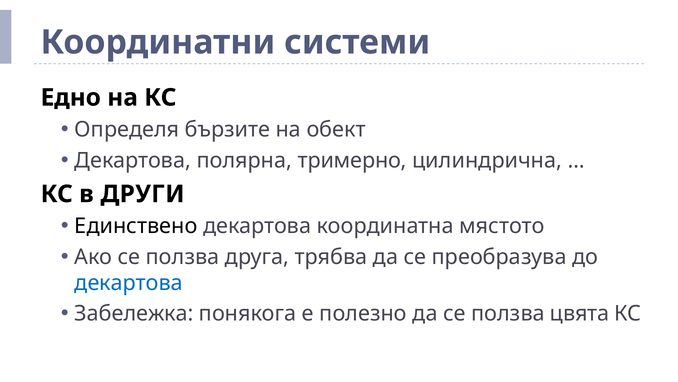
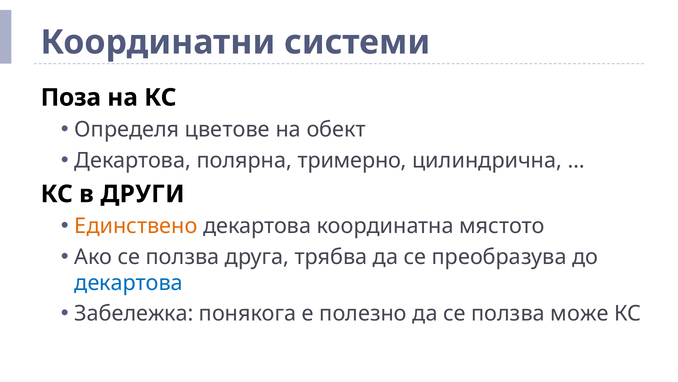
Едно: Едно -> Поза (71, 97)
бързите: бързите -> цветове (227, 130)
Единствено colour: black -> orange (136, 226)
цвята: цвята -> може (579, 313)
